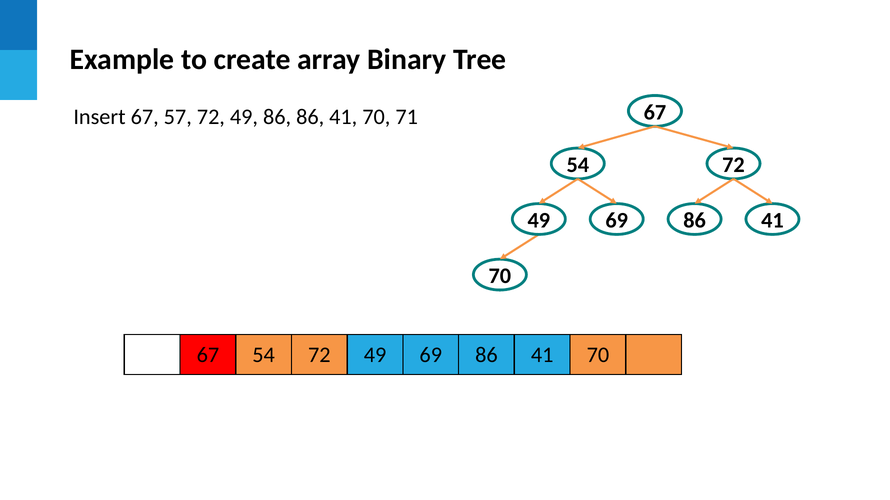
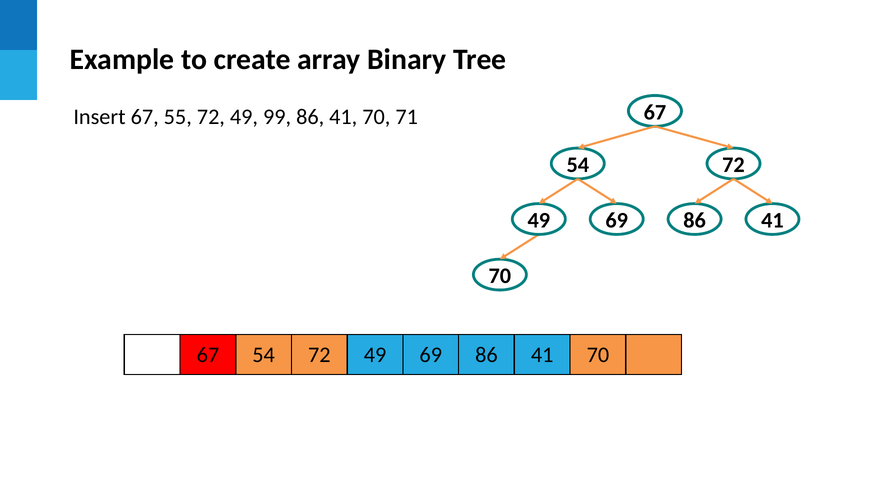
57: 57 -> 55 (178, 117)
49 86: 86 -> 99 (277, 117)
